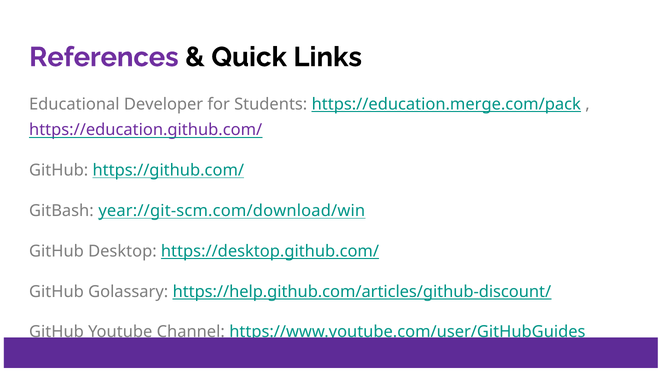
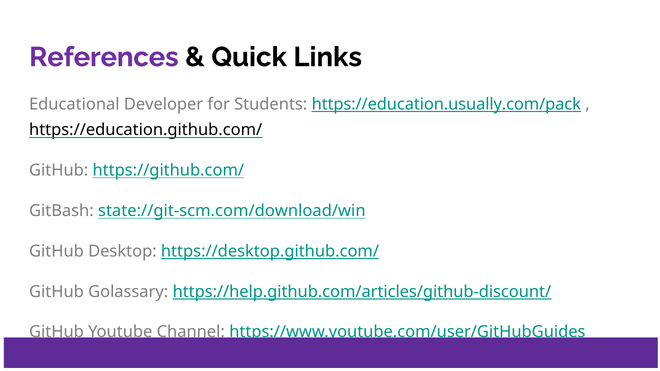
https://education.merge.com/pack: https://education.merge.com/pack -> https://education.usually.com/pack (446, 104)
https://education.github.com/ colour: purple -> black (146, 130)
year://git-scm.com/download/win: year://git-scm.com/download/win -> state://git-scm.com/download/win (232, 211)
